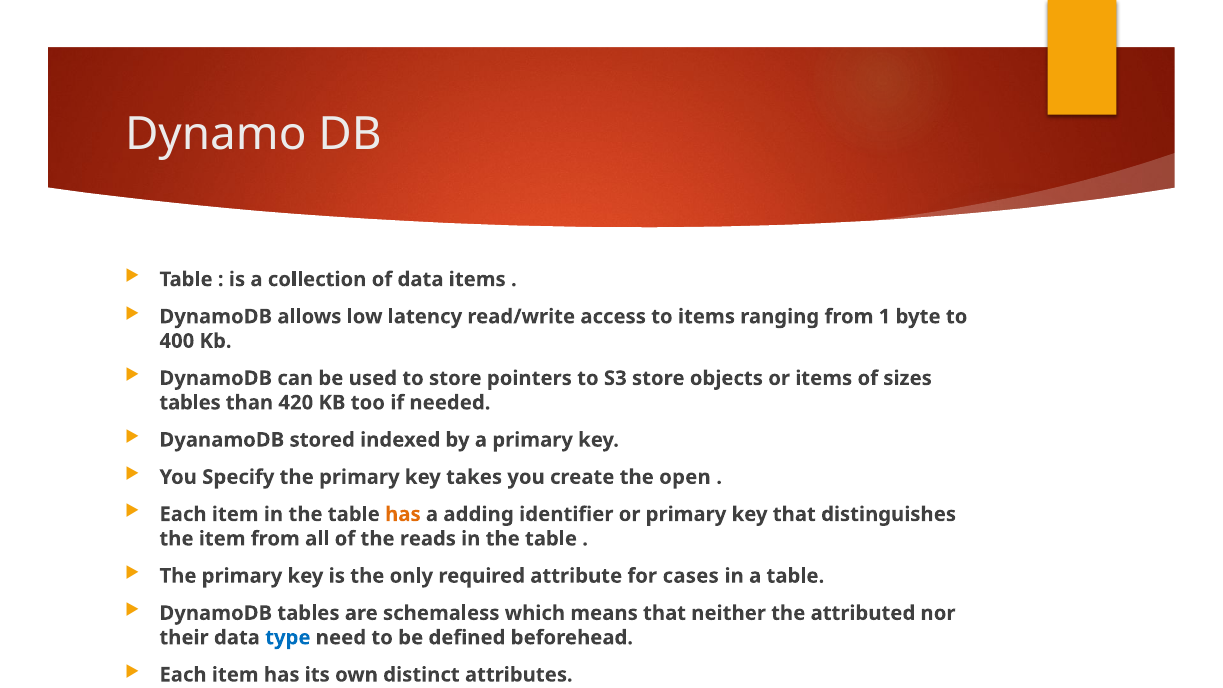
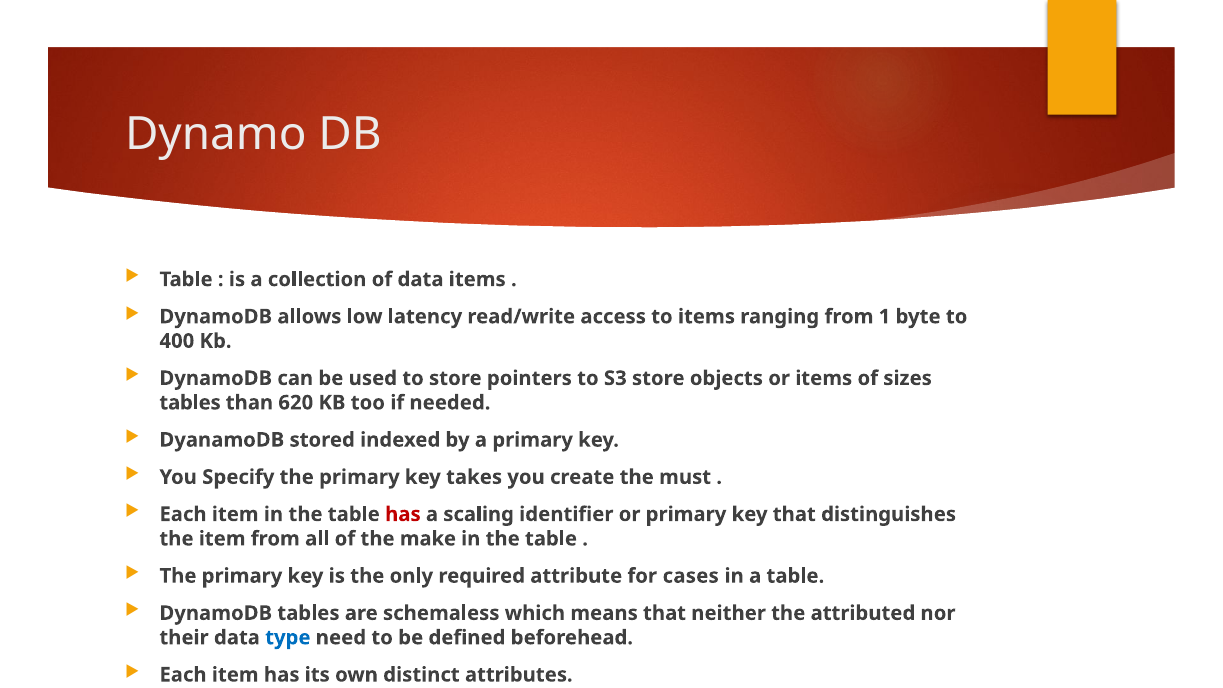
420: 420 -> 620 (296, 403)
open: open -> must (685, 477)
has colour: orange -> red (403, 514)
adding: adding -> scaling (479, 514)
reads: reads -> make (428, 539)
